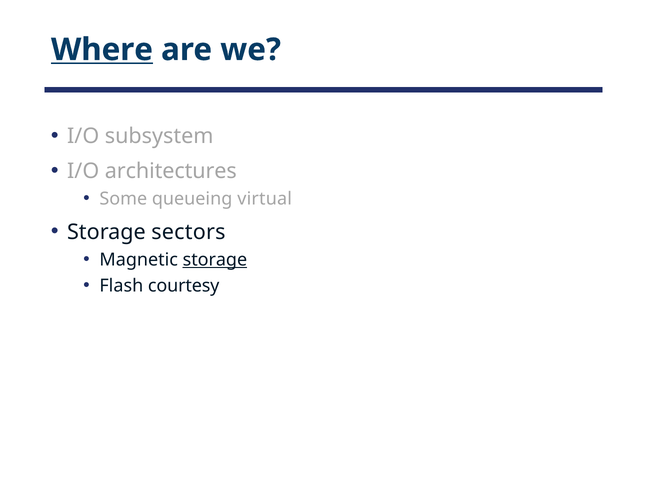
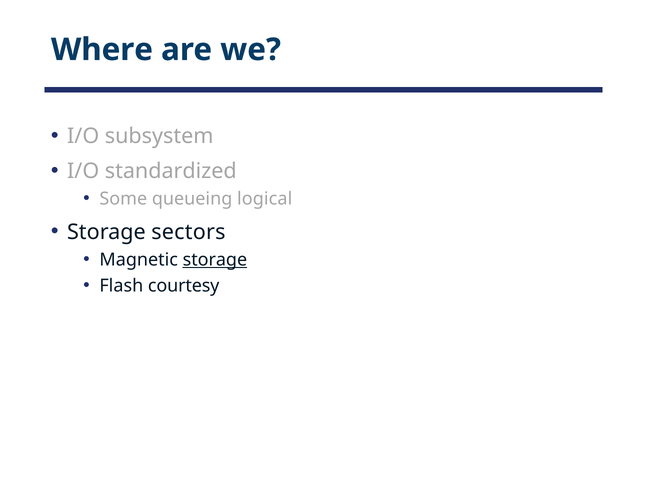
Where underline: present -> none (102, 50)
architectures: architectures -> standardized (171, 171)
virtual: virtual -> logical (265, 199)
